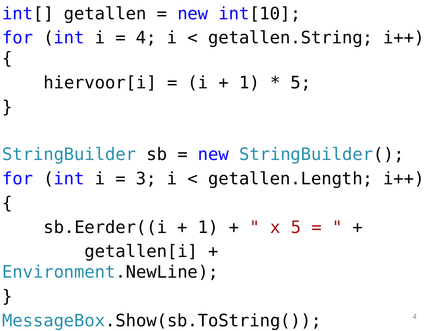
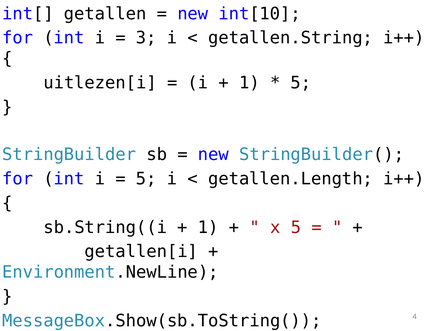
4: 4 -> 3 (146, 38)
hiervoor[i: hiervoor[i -> uitlezen[i (100, 83)
3: 3 -> 5 (146, 179)
sb.Eerder((i: sb.Eerder((i -> sb.String((i (105, 227)
